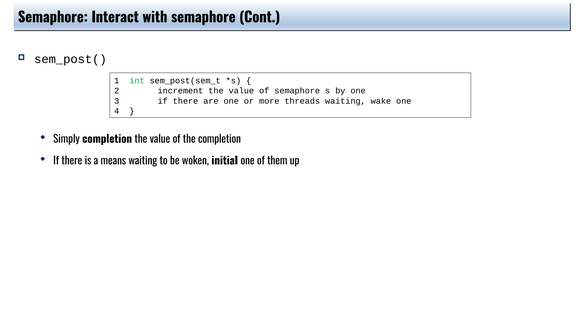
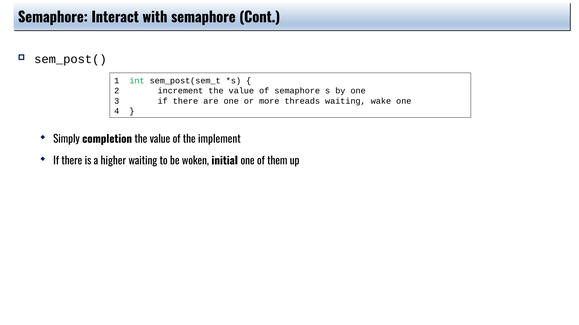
the completion: completion -> implement (219, 139)
means: means -> higher (113, 161)
